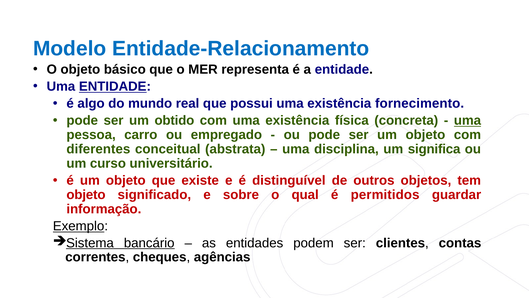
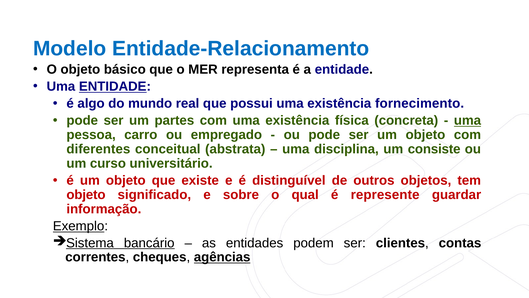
obtido: obtido -> partes (174, 120)
significa: significa -> consiste (434, 149)
permitidos: permitidos -> represente (385, 195)
agências underline: none -> present (222, 257)
